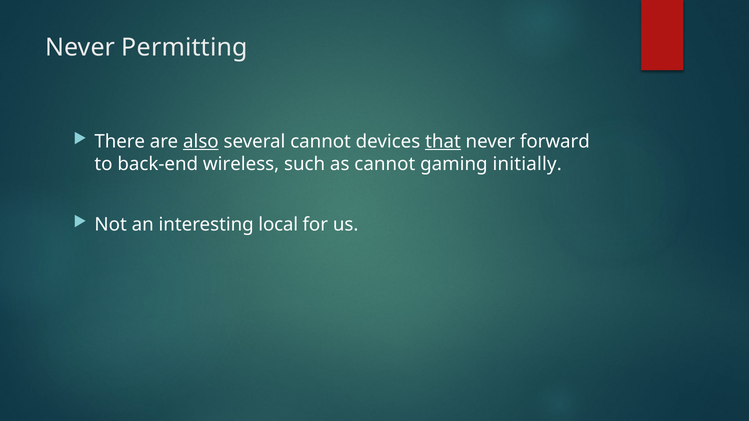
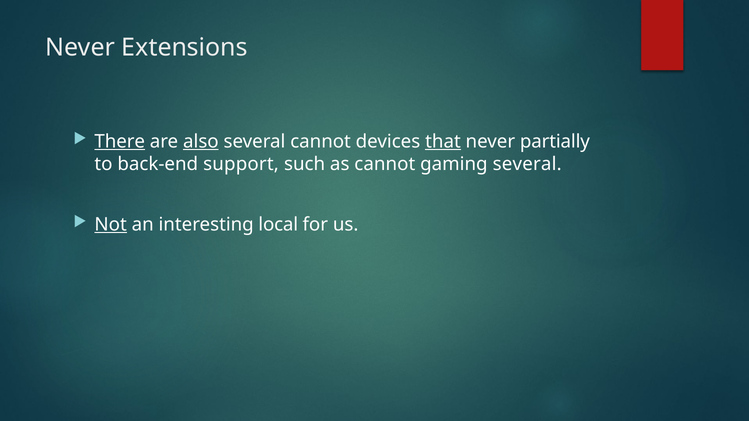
Permitting: Permitting -> Extensions (185, 47)
There underline: none -> present (120, 141)
forward: forward -> partially (555, 141)
wireless: wireless -> support (241, 164)
gaming initially: initially -> several (527, 164)
Not underline: none -> present (111, 225)
